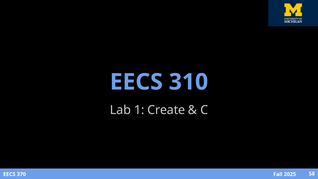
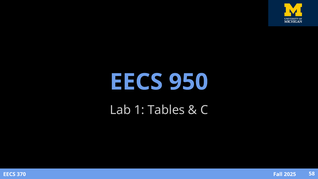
310: 310 -> 950 (188, 82)
Create: Create -> Tables (166, 110)
